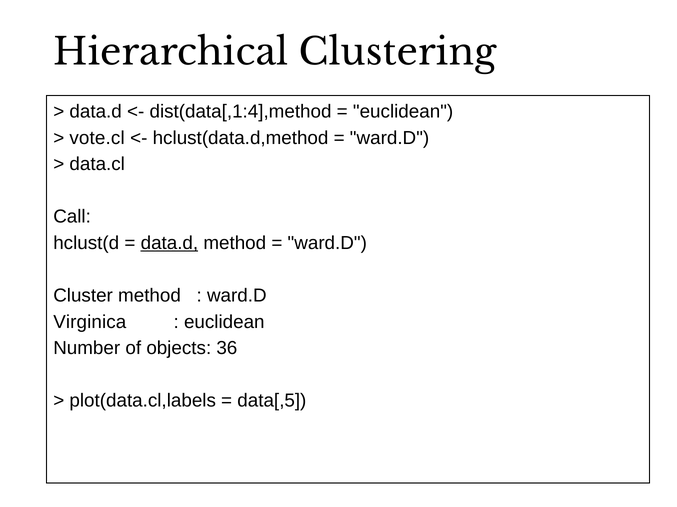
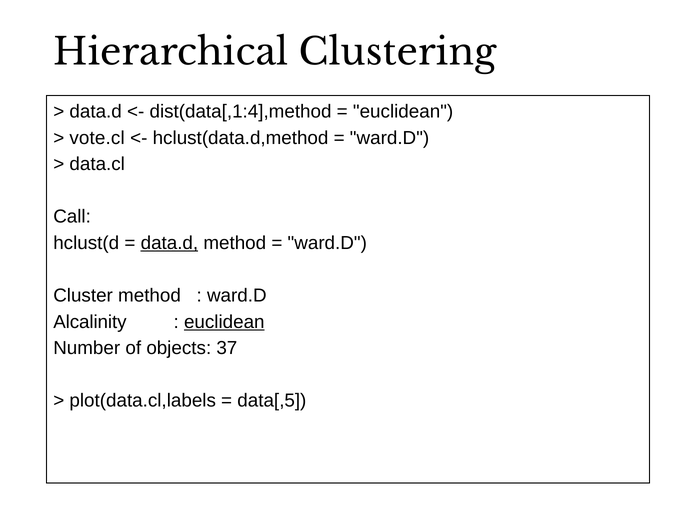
Virginica: Virginica -> Alcalinity (90, 322)
euclidean underline: none -> present (224, 322)
36: 36 -> 37 (227, 349)
